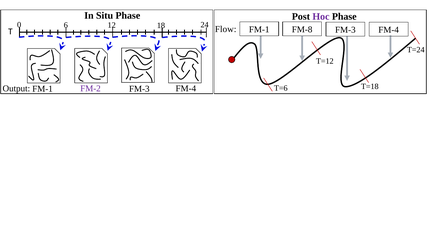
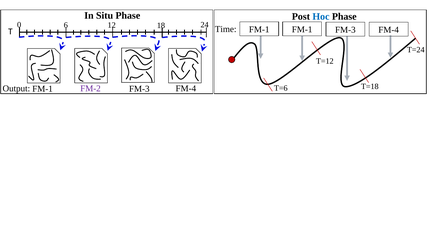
Hoc colour: purple -> blue (321, 16)
Flow: Flow -> Time (226, 29)
FM-1 FM-8: FM-8 -> FM-1 (302, 30)
